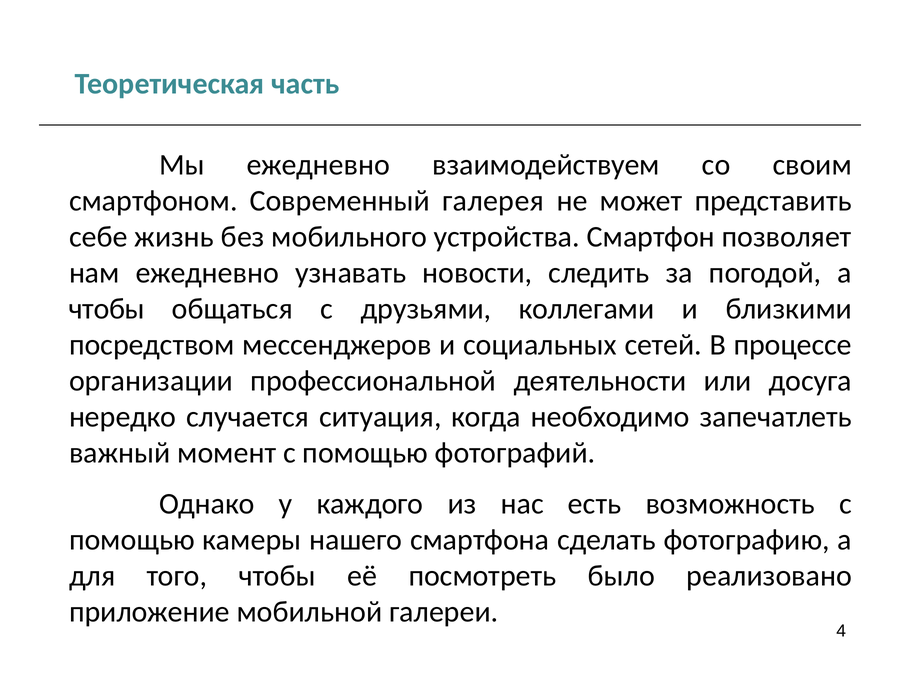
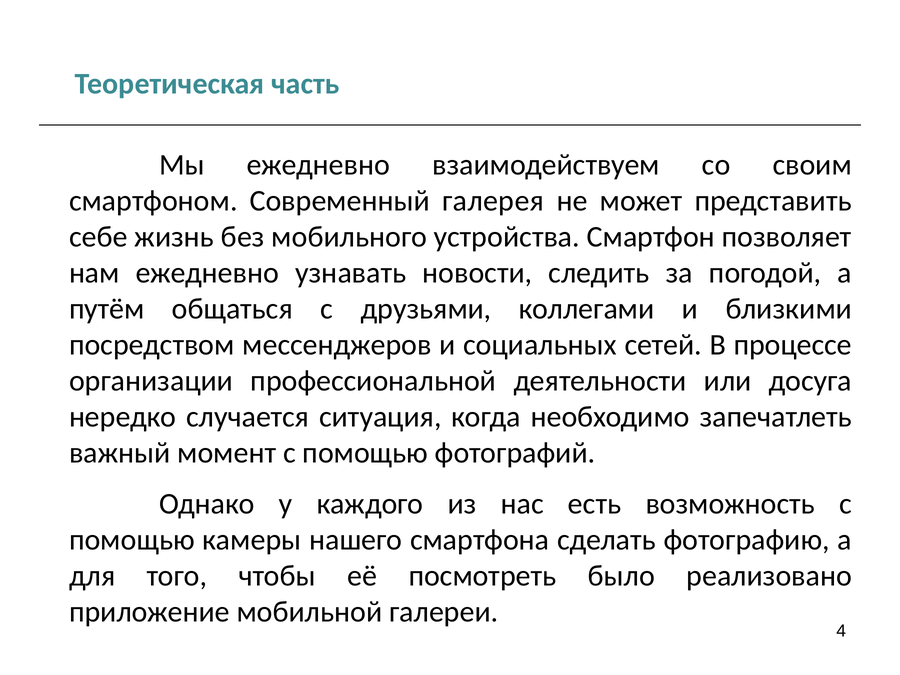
чтобы: чтобы -> путём (107, 309)
